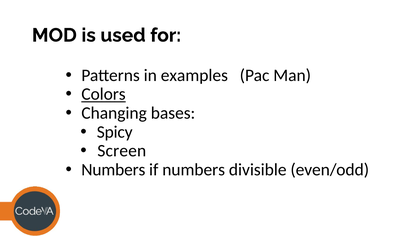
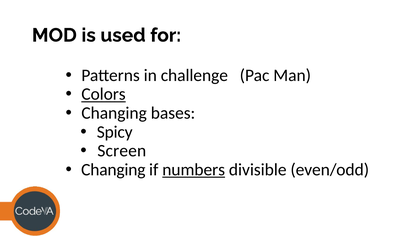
examples: examples -> challenge (194, 75)
Numbers: Numbers -> Changing (113, 169)
numbers underline: none -> present (194, 169)
